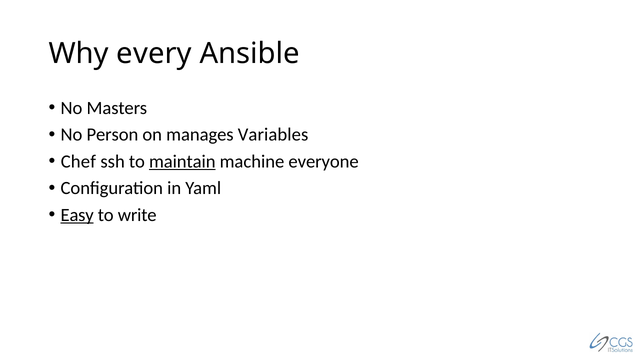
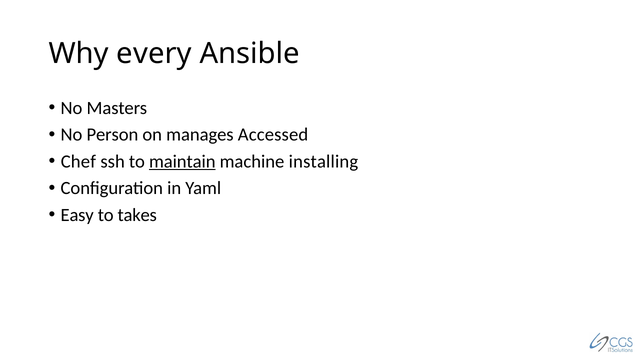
Variables: Variables -> Accessed (273, 135)
everyone: everyone -> installing (323, 161)
Easy underline: present -> none (77, 215)
write: write -> takes (137, 215)
